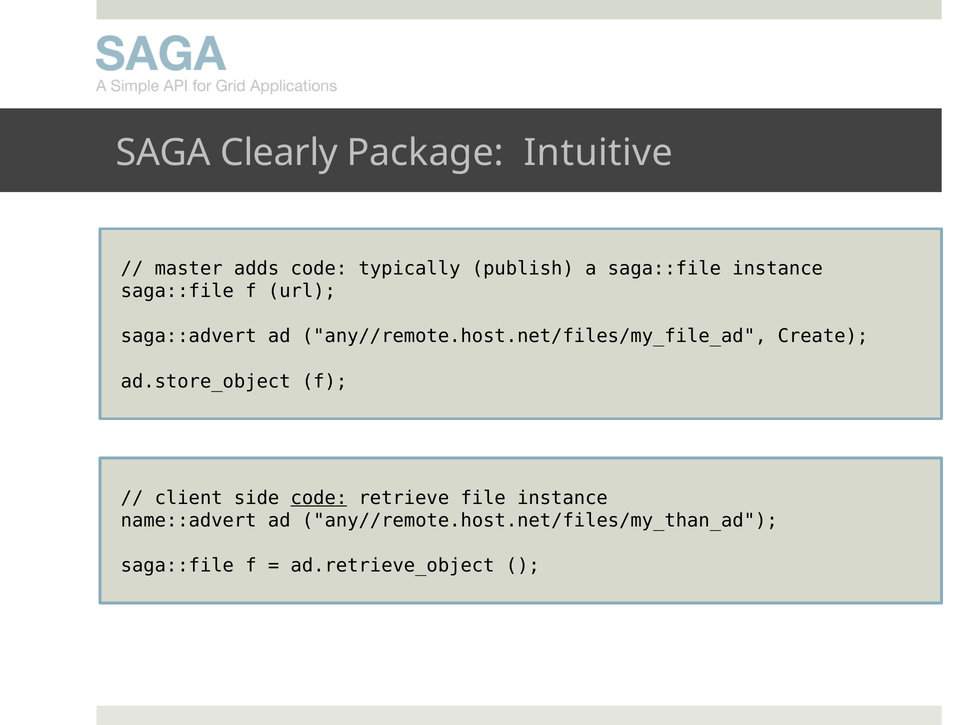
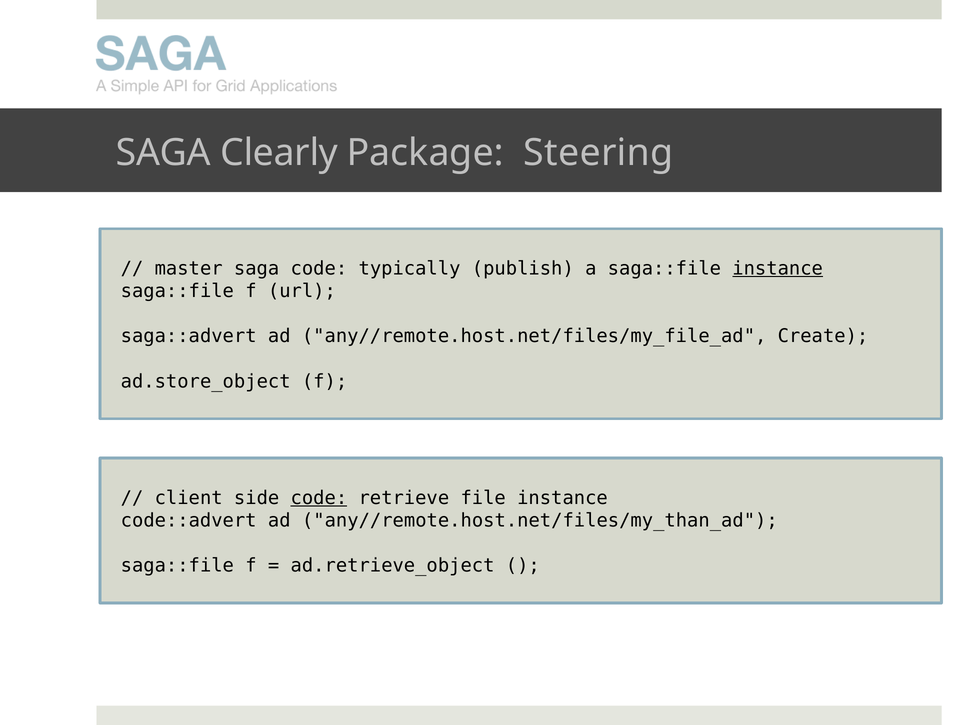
Intuitive: Intuitive -> Steering (598, 153)
master adds: adds -> saga (257, 268)
instance underline: none -> present (778, 268)
name::advert: name::advert -> code::advert (189, 520)
